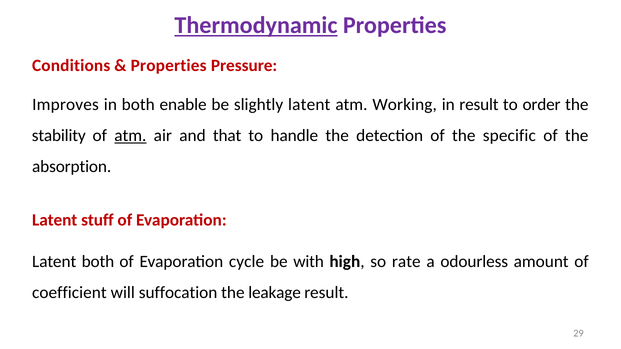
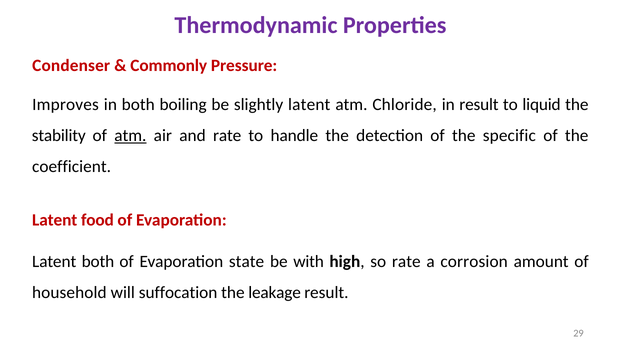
Thermodynamic underline: present -> none (256, 25)
Conditions: Conditions -> Condenser (71, 65)
Properties: Properties -> Commonly (169, 65)
enable: enable -> boiling (183, 105)
Working: Working -> Chloride (405, 105)
order: order -> liquid (542, 105)
and that: that -> rate (227, 136)
absorption: absorption -> coefficient (72, 167)
stuff: stuff -> food (97, 220)
cycle: cycle -> state (247, 262)
odourless: odourless -> corrosion (474, 262)
coefficient: coefficient -> household (69, 293)
